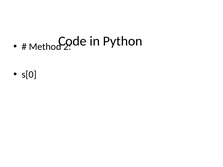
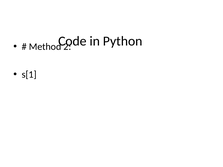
s[0: s[0 -> s[1 (29, 75)
